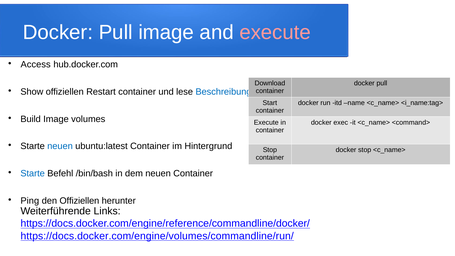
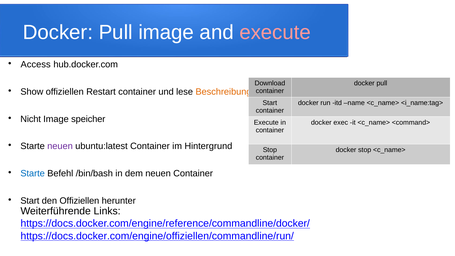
Beschreibung colour: blue -> orange (223, 92)
Build: Build -> Nicht (31, 119)
volumes: volumes -> speicher (88, 119)
neuen colour: blue -> purple (60, 146)
Ping: Ping -> Start (30, 201)
https://docs.docker.com/engine/volumes/commandline/run/: https://docs.docker.com/engine/volumes/commandline/run/ -> https://docs.docker.com/engine/offiziellen/commandline/run/ (157, 236)
